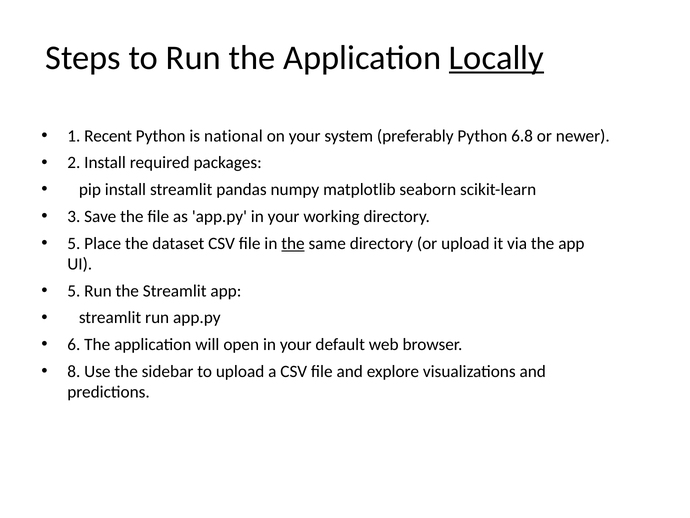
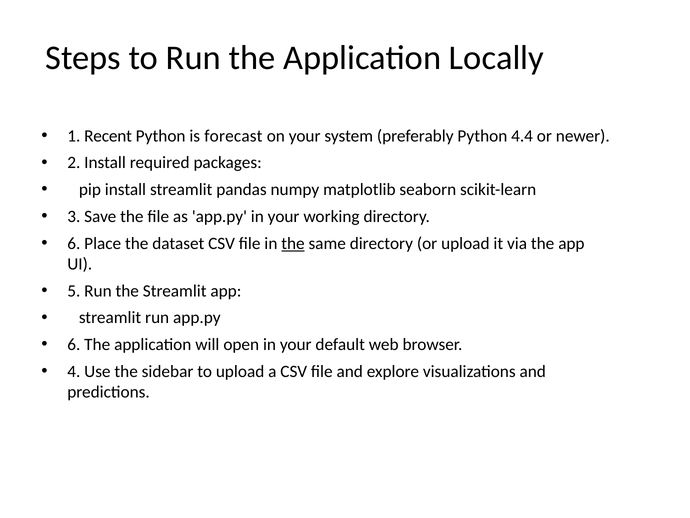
Locally underline: present -> none (496, 58)
national: national -> forecast (233, 136)
6.8: 6.8 -> 4.4 (522, 136)
5: 5 -> 6 (74, 243)
8: 8 -> 4 (74, 371)
